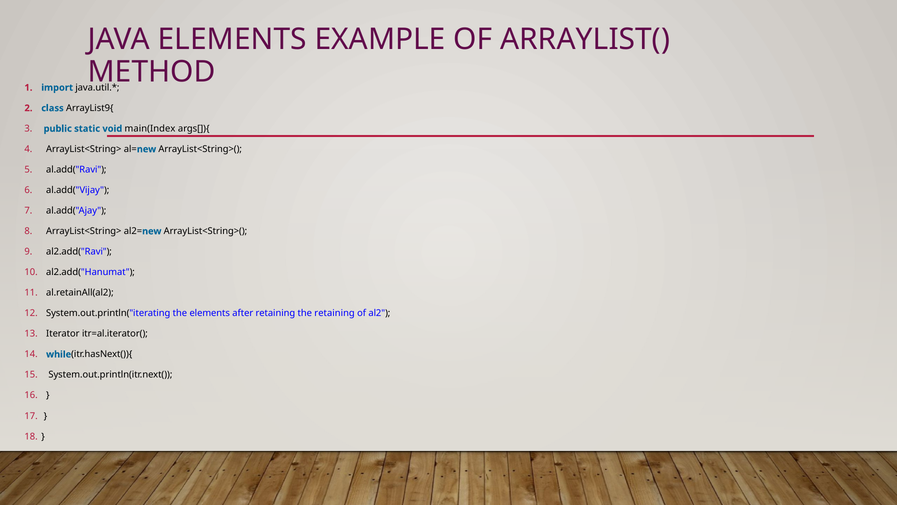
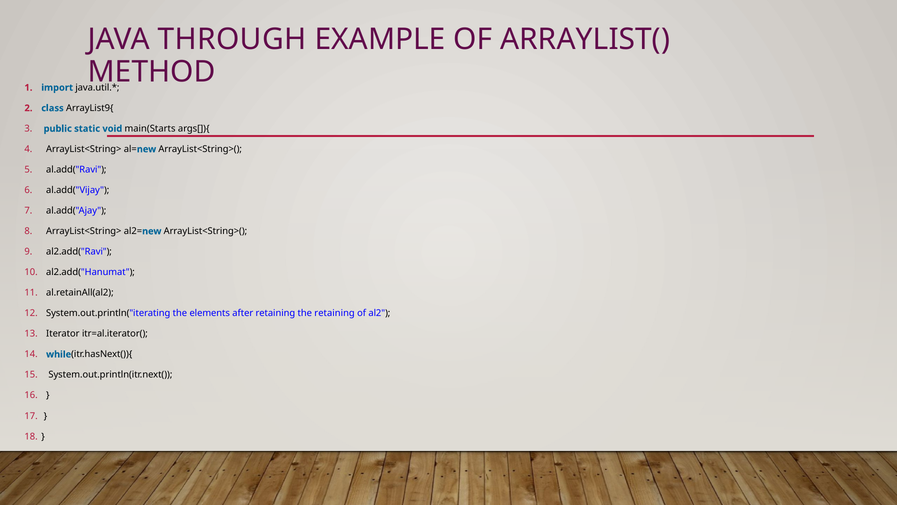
JAVA ELEMENTS: ELEMENTS -> THROUGH (232, 39)
main(Index: main(Index -> main(Starts (150, 129)
